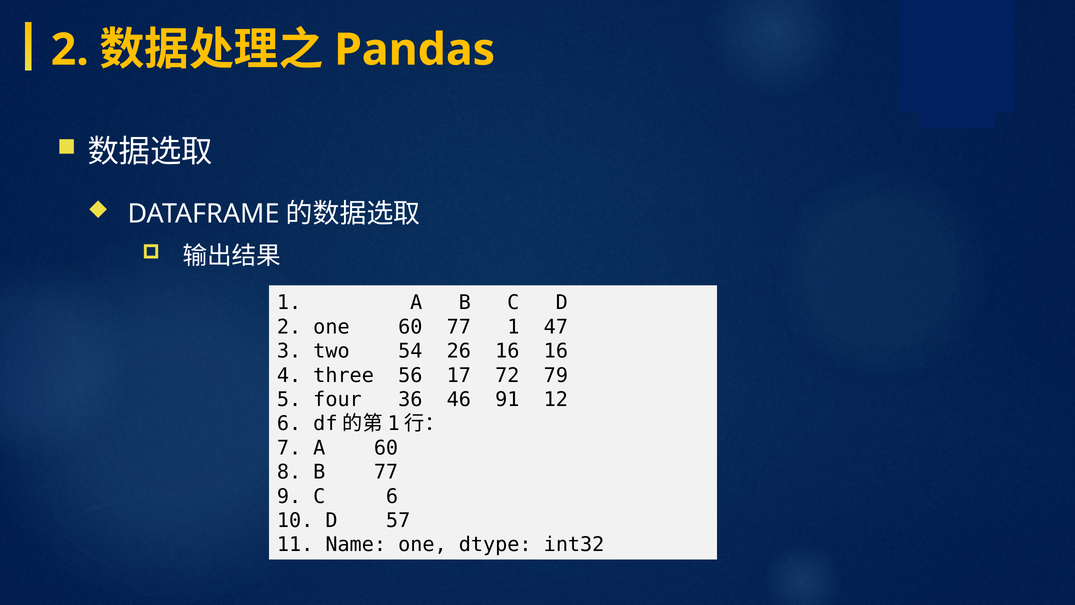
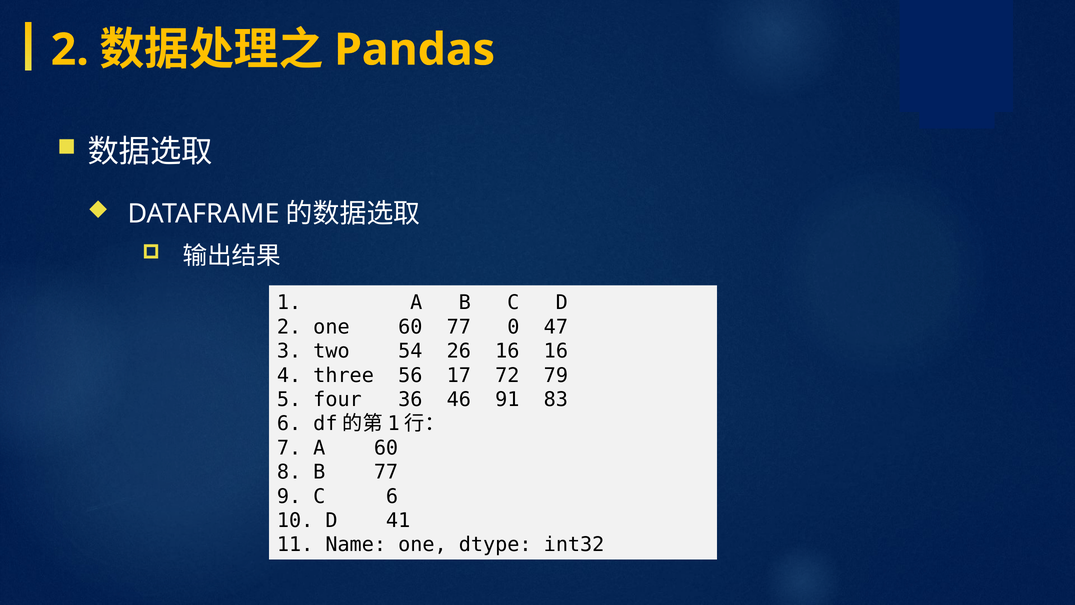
77 1: 1 -> 0 (513, 327)
12: 12 -> 83 (556, 399)
57: 57 -> 41 (398, 520)
